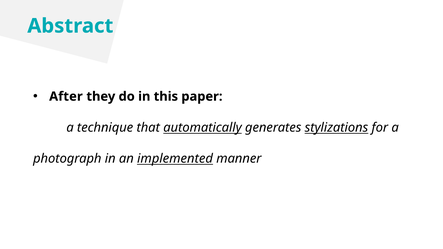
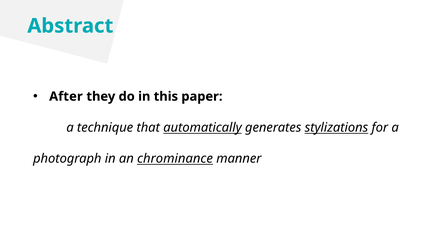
implemented: implemented -> chrominance (175, 159)
